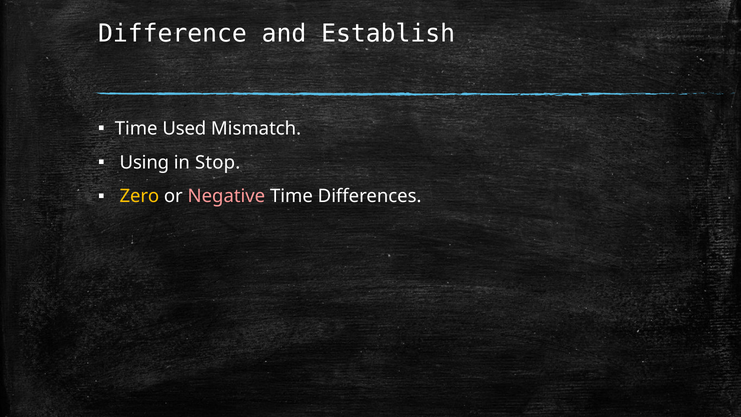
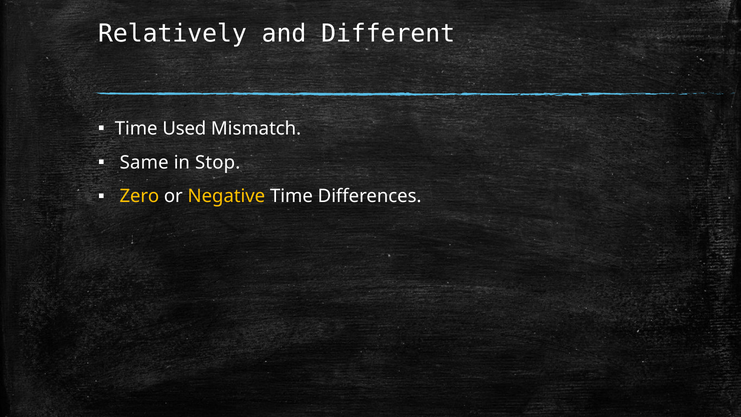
Difference: Difference -> Relatively (172, 34)
Establish: Establish -> Different (388, 34)
Using: Using -> Same (144, 162)
Negative colour: pink -> yellow (226, 196)
